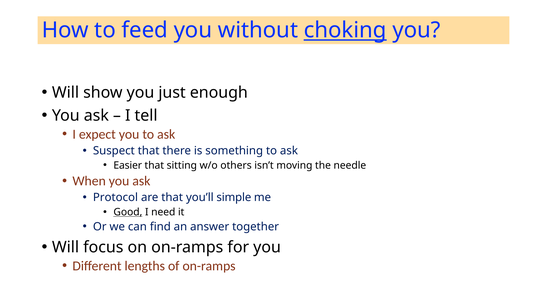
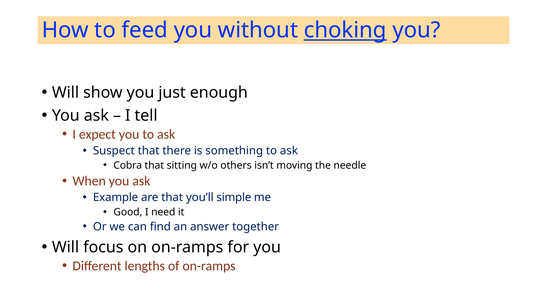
Easier: Easier -> Cobra (128, 165)
Protocol: Protocol -> Example (116, 197)
Good underline: present -> none (128, 212)
